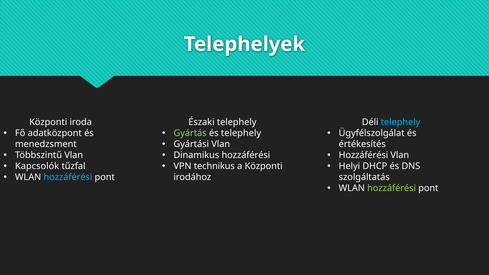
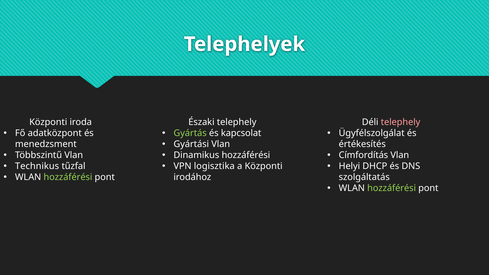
telephely colour: light blue -> pink (401, 122)
és telephely: telephely -> kapcsolat (241, 133)
Hozzáférési: Hozzáférési -> Címfordítás (363, 155)
Kapcsolók: Kapcsolók -> Technikus (37, 166)
technikus: technikus -> logisztika (214, 166)
hozzáférési colour: light blue -> light green (68, 177)
